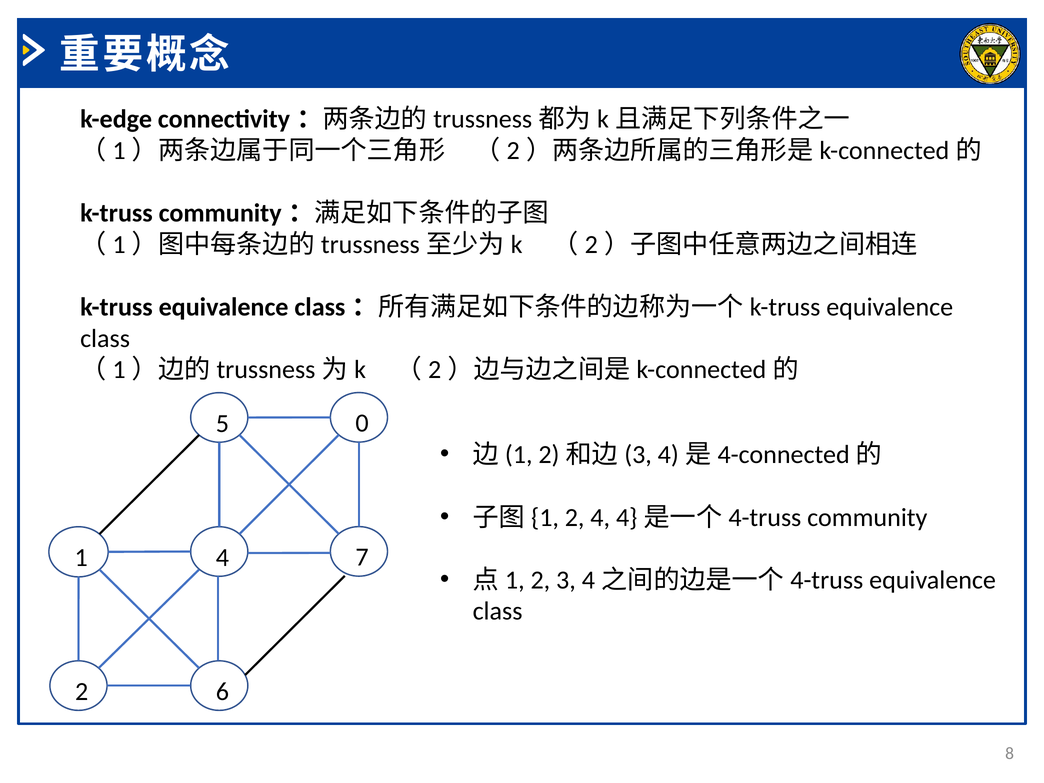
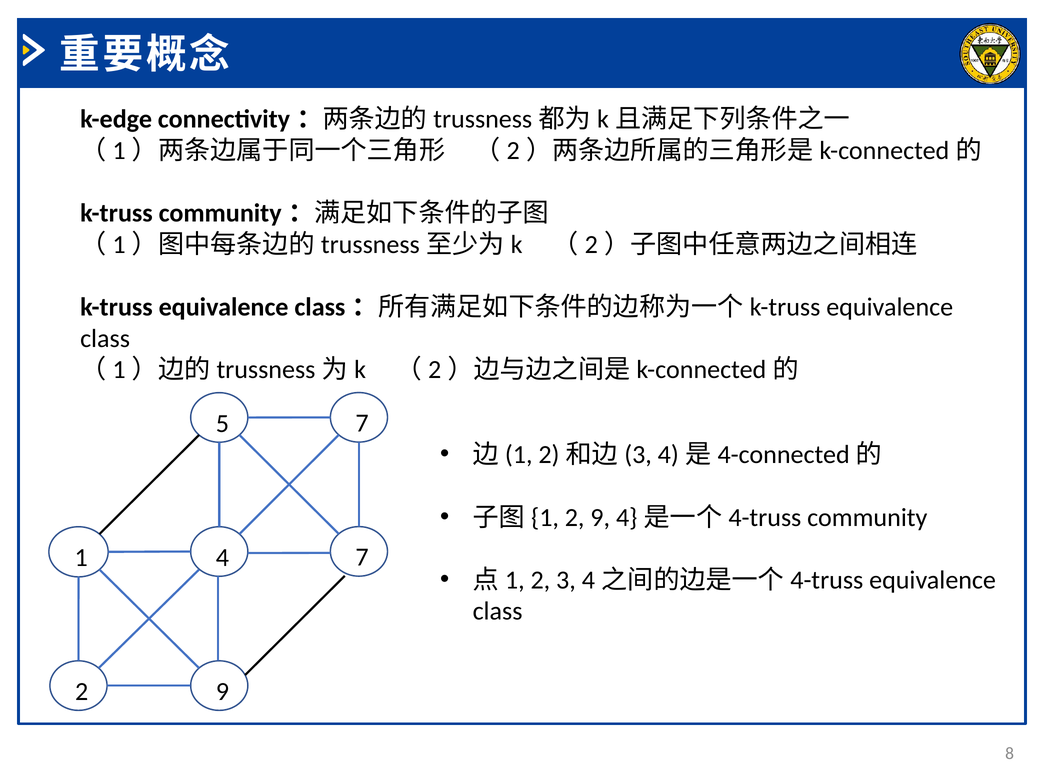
5 0: 0 -> 7 (362, 423)
4: 4 -> 9 (600, 517)
6: 6 -> 9 (222, 692)
